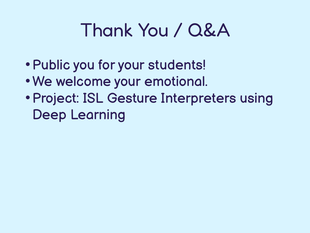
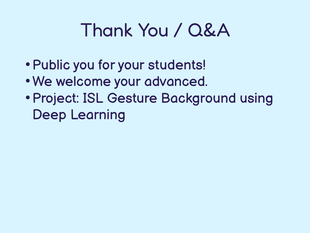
emotional: emotional -> advanced (176, 81)
Interpreters: Interpreters -> Background (199, 98)
